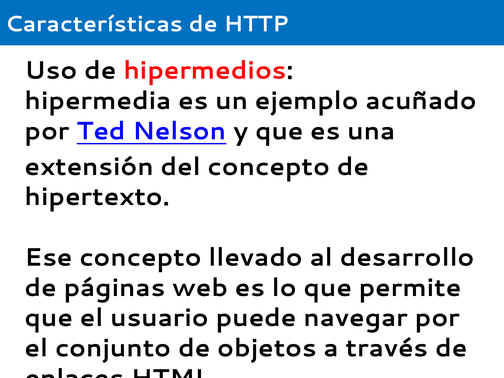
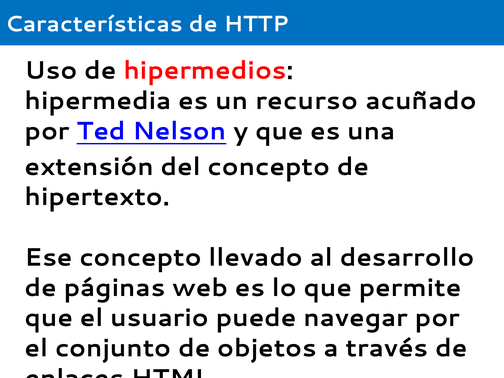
ejemplo: ejemplo -> recurso (307, 101)
